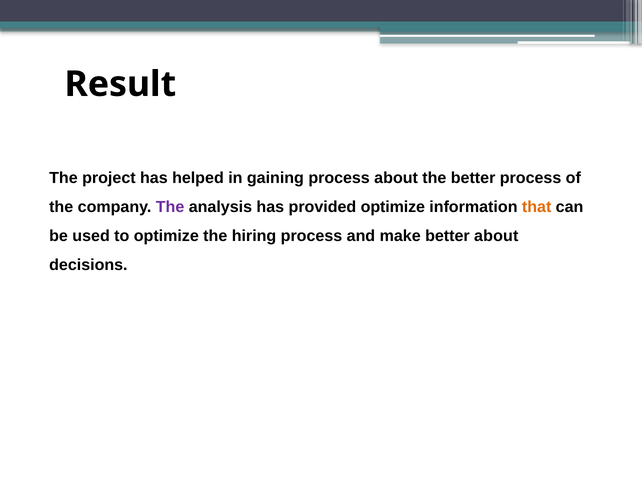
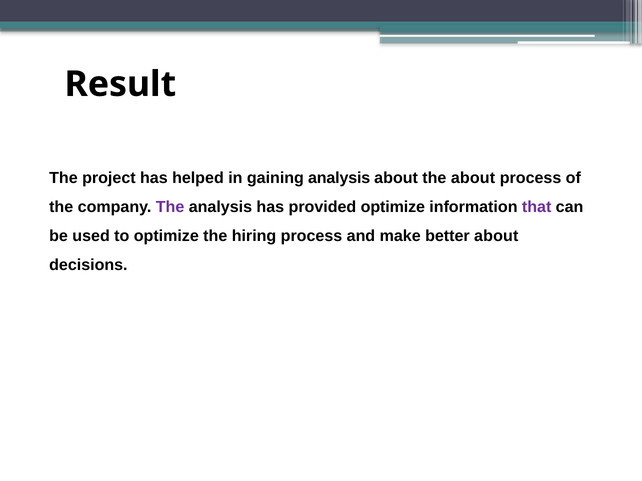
gaining process: process -> analysis (339, 178)
the better: better -> about (473, 178)
that colour: orange -> purple (537, 207)
